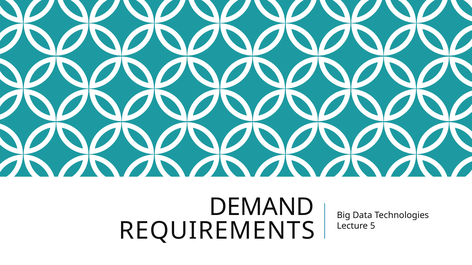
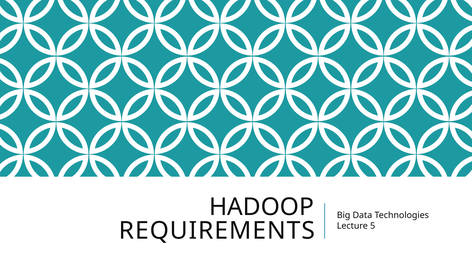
DEMAND: DEMAND -> HADOOP (262, 207)
